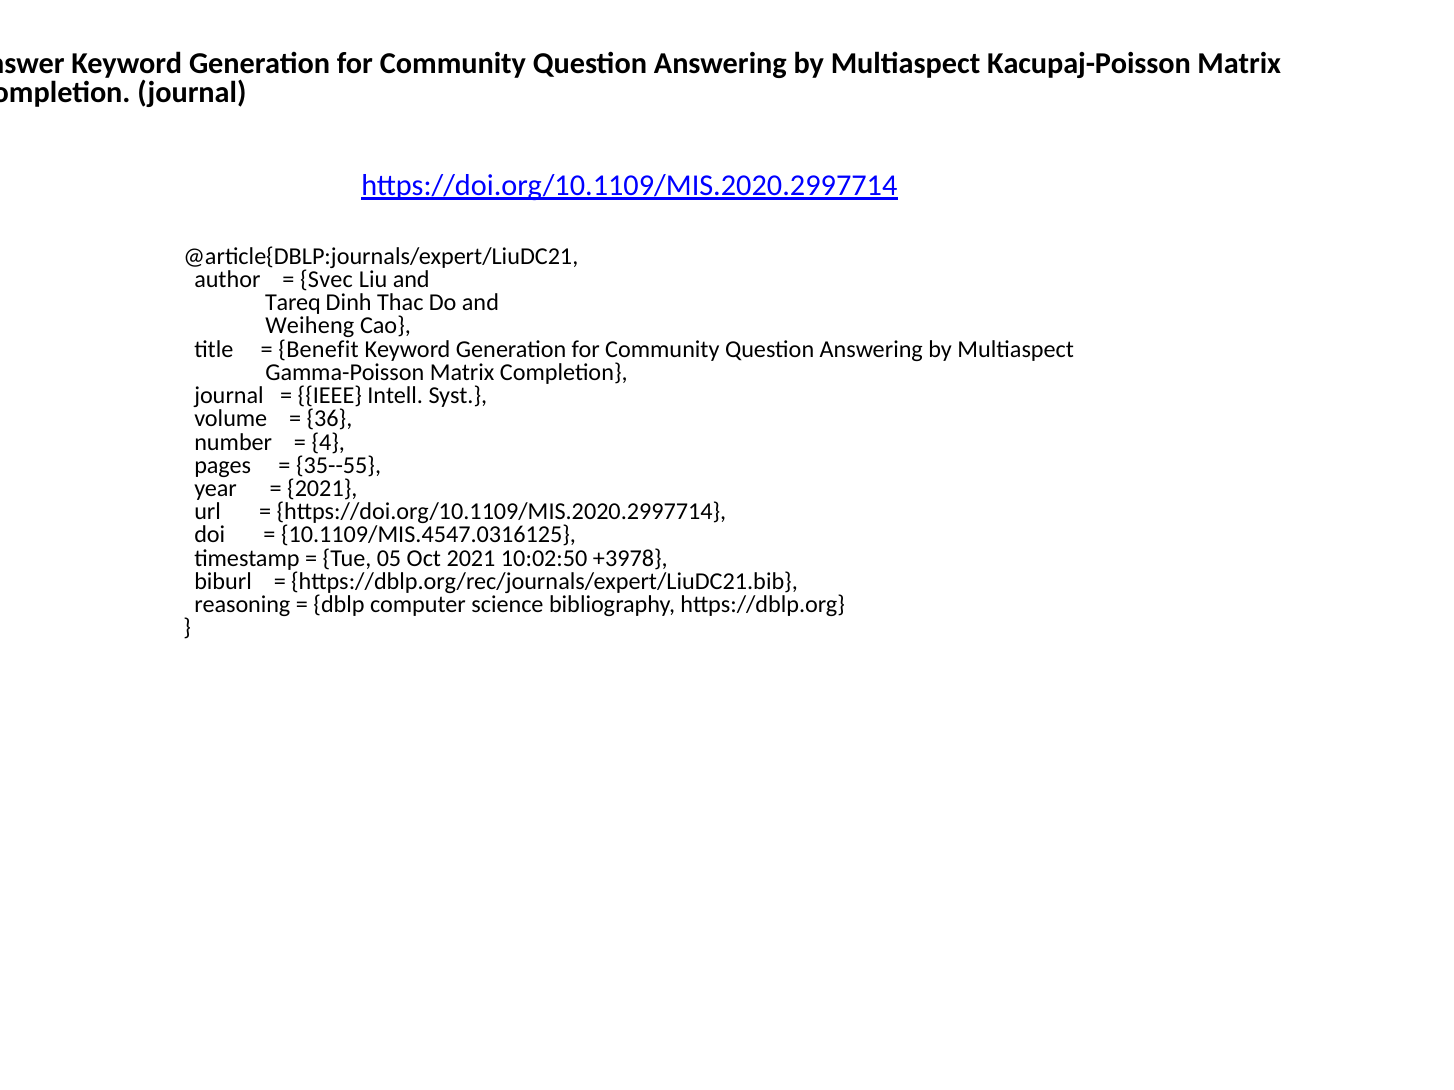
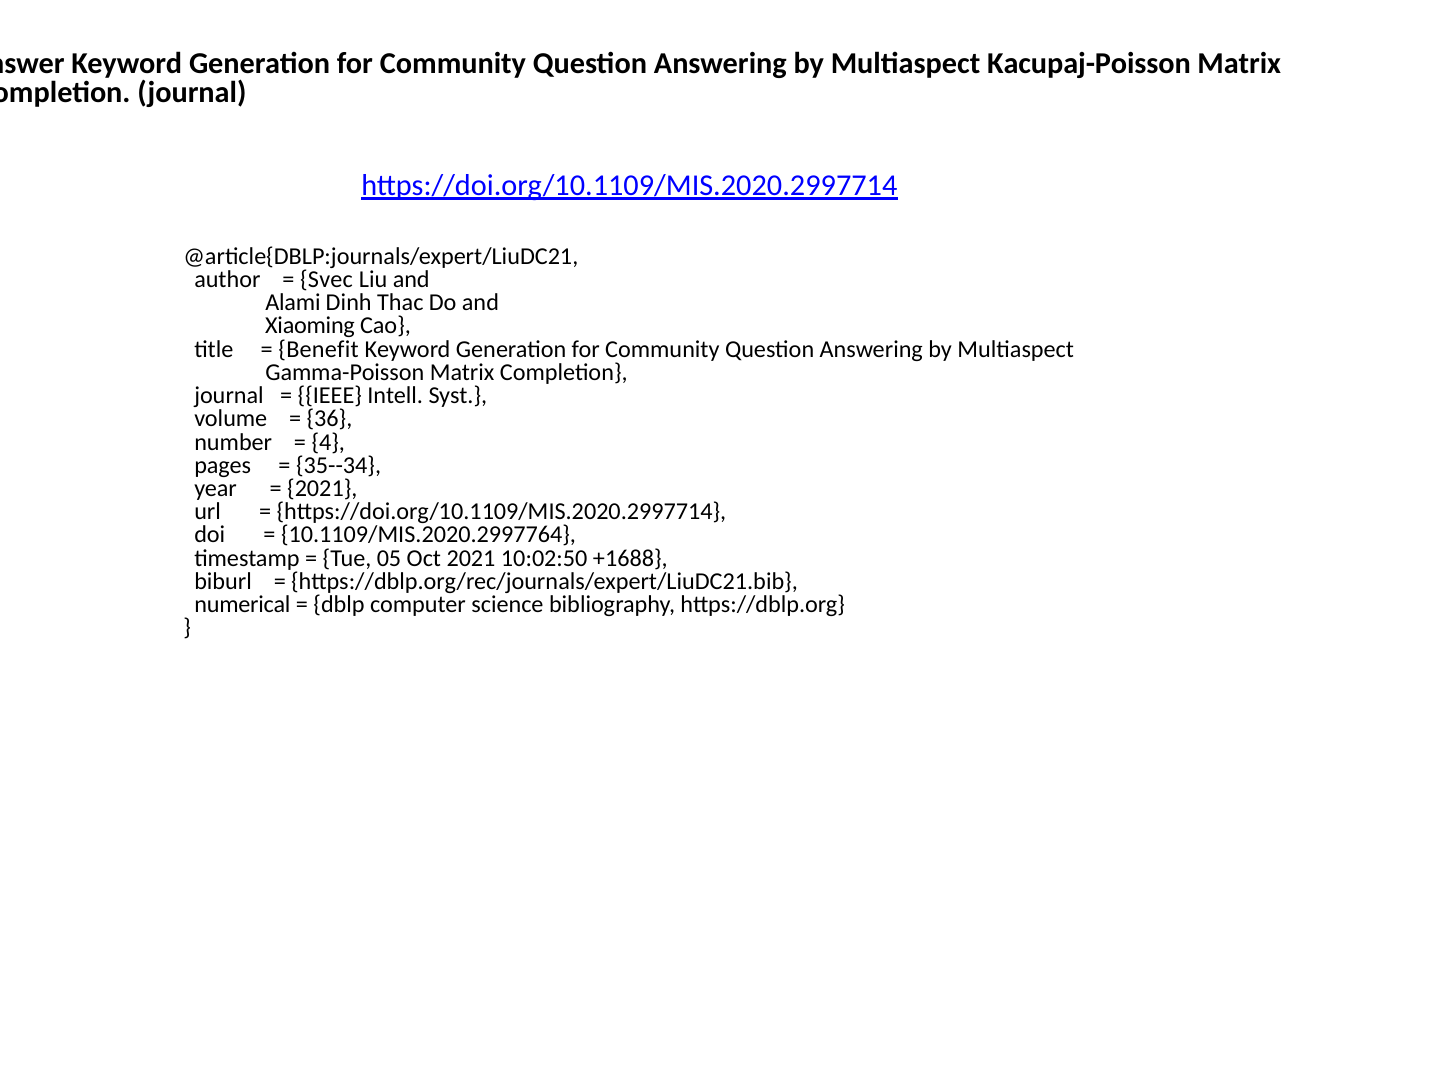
Tareq: Tareq -> Alami (293, 303)
Weiheng: Weiheng -> Xiaoming (310, 326)
35--55: 35--55 -> 35--34 (339, 465)
10.1109/MIS.4547.0316125: 10.1109/MIS.4547.0316125 -> 10.1109/MIS.2020.2997764 (429, 535)
+3978: +3978 -> +1688 (630, 558)
reasoning: reasoning -> numerical (242, 605)
